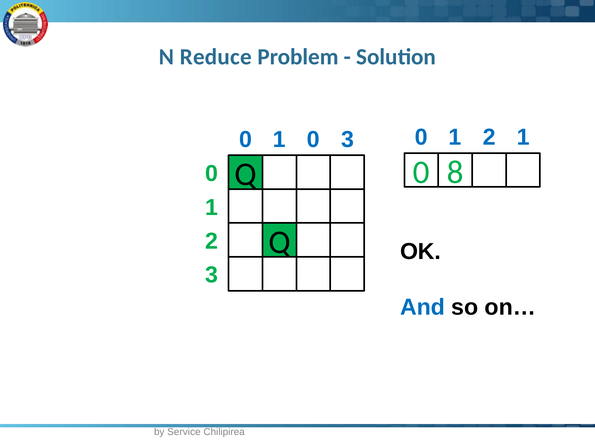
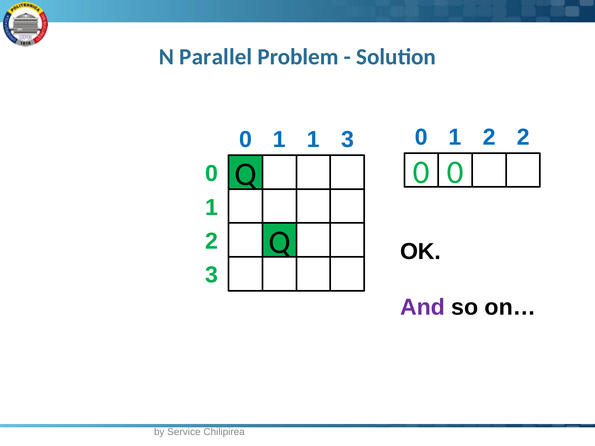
Reduce: Reduce -> Parallel (216, 57)
2 1: 1 -> 2 (523, 137)
1 0: 0 -> 1 (313, 140)
8: 8 -> 0 (455, 172)
And colour: blue -> purple (422, 307)
